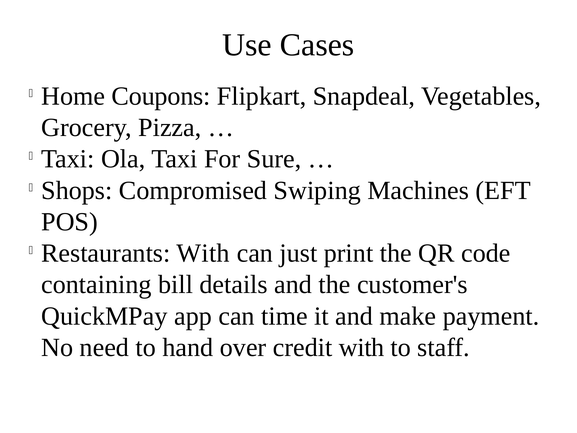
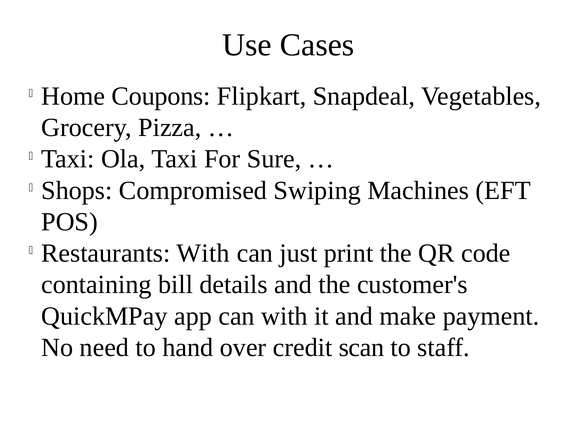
can time: time -> with (284, 316)
credit with: with -> scan (362, 347)
